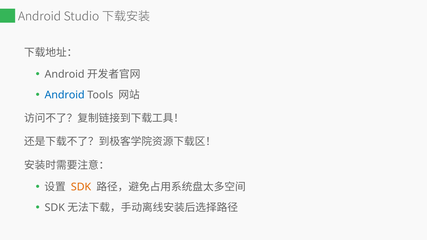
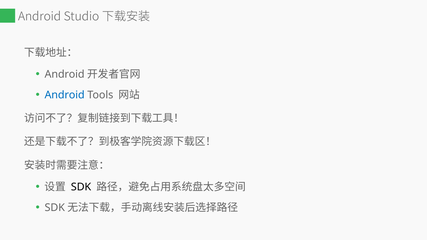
SDK colour: orange -> black (81, 187)
